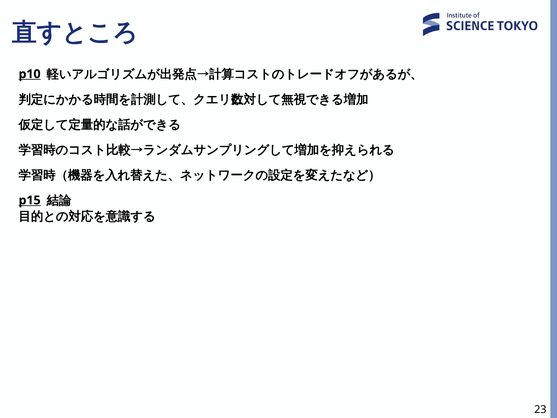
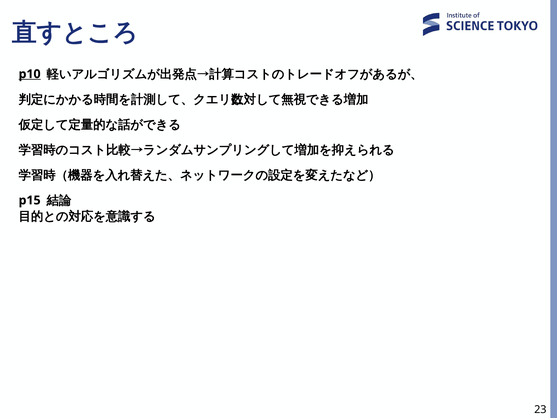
p15 underline: present -> none (30, 200)
